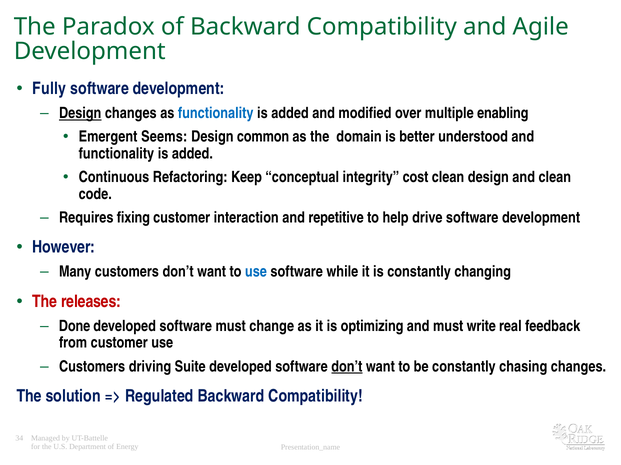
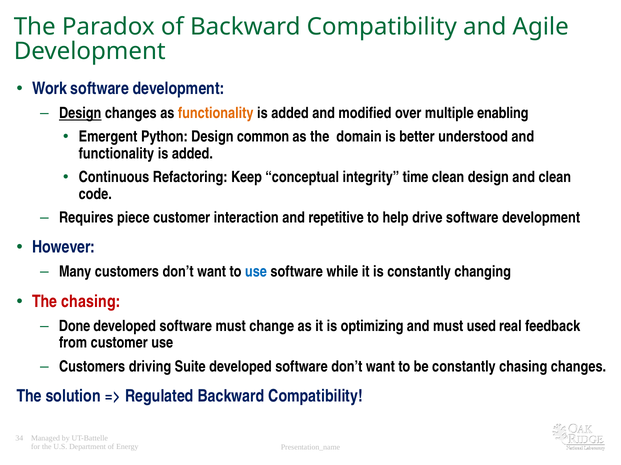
Fully: Fully -> Work (49, 89)
functionality colour: blue -> orange (216, 113)
Seems: Seems -> Python (164, 137)
cost: cost -> time (416, 177)
fixing: fixing -> piece (133, 218)
The releases: releases -> chasing (91, 302)
write: write -> used (481, 327)
don’t underline: present -> none (347, 367)
